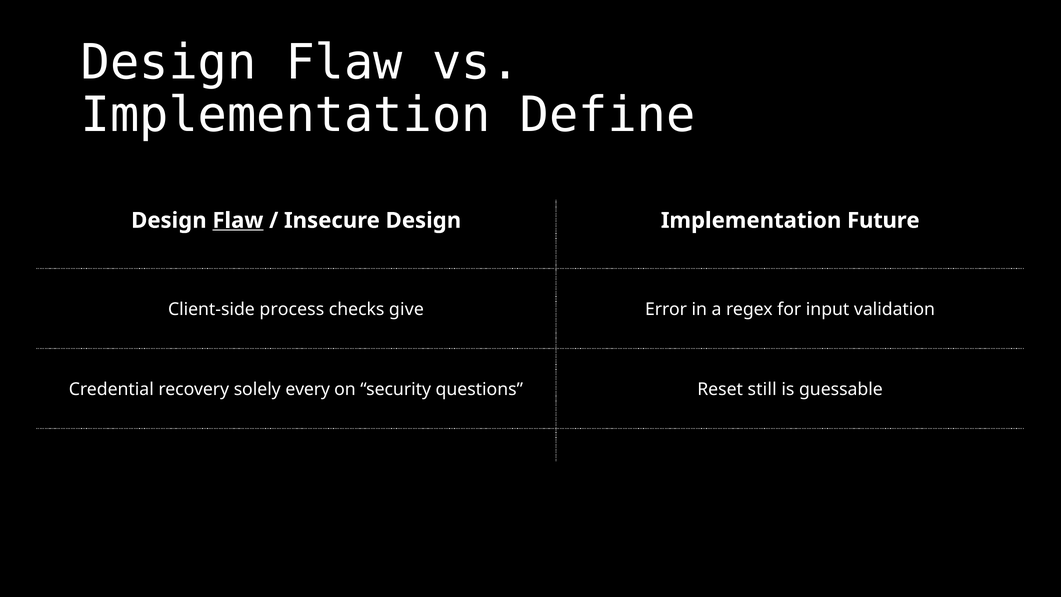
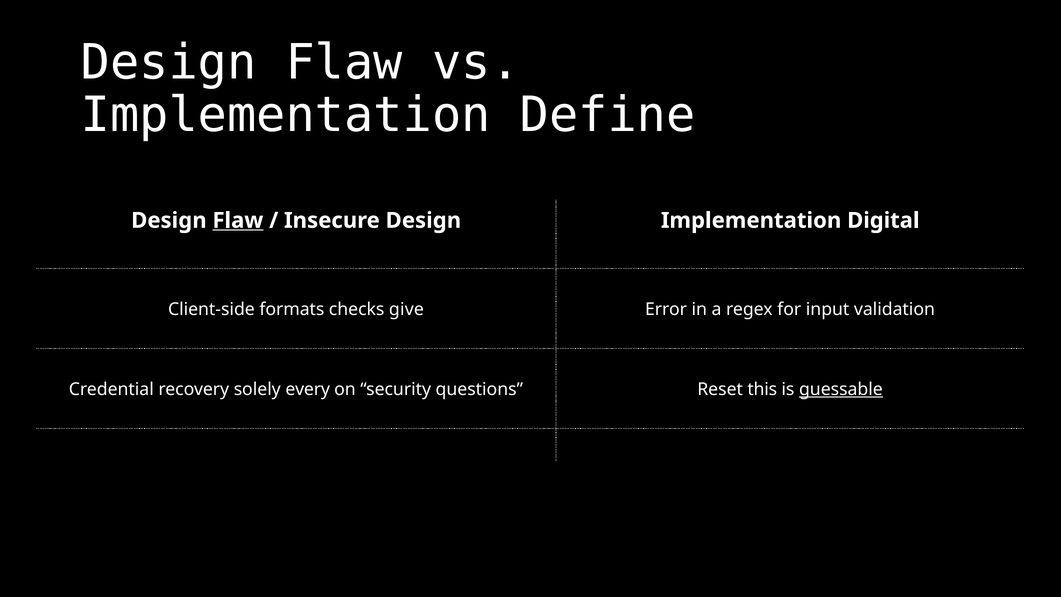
Future: Future -> Digital (883, 220)
process: process -> formats (292, 309)
still: still -> this (762, 389)
guessable underline: none -> present (841, 389)
